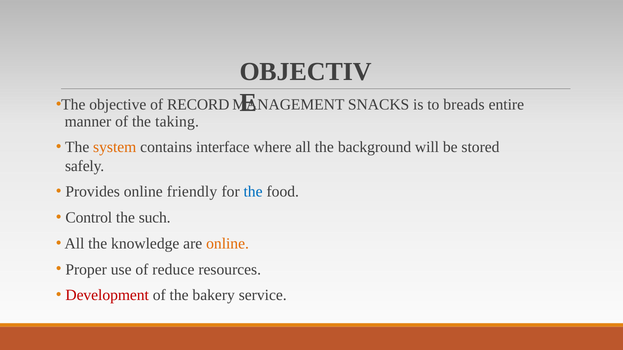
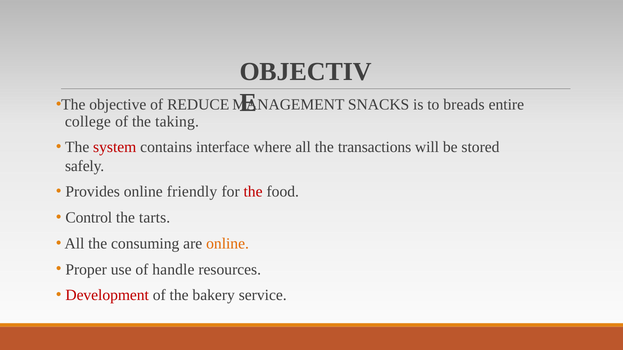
RECORD: RECORD -> REDUCE (198, 105)
manner: manner -> college (88, 122)
system colour: orange -> red (115, 147)
background: background -> transactions (375, 147)
the colour: blue -> red (253, 192)
such: such -> tarts (155, 218)
knowledge: knowledge -> consuming (145, 244)
reduce: reduce -> handle (173, 270)
